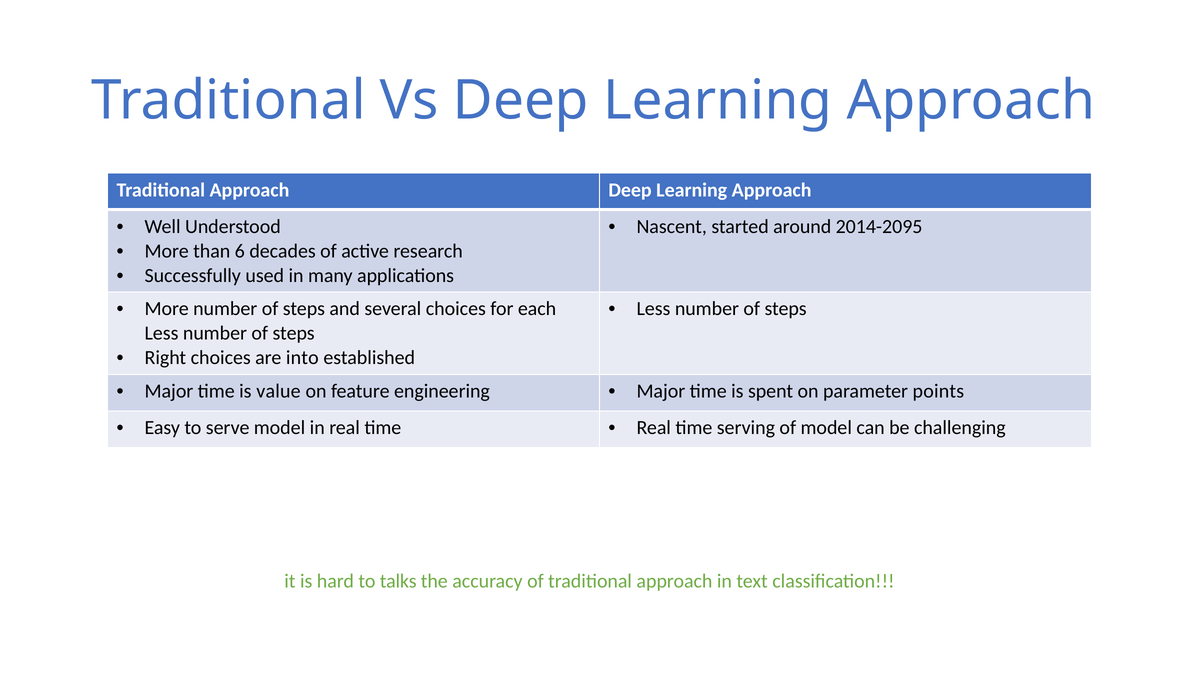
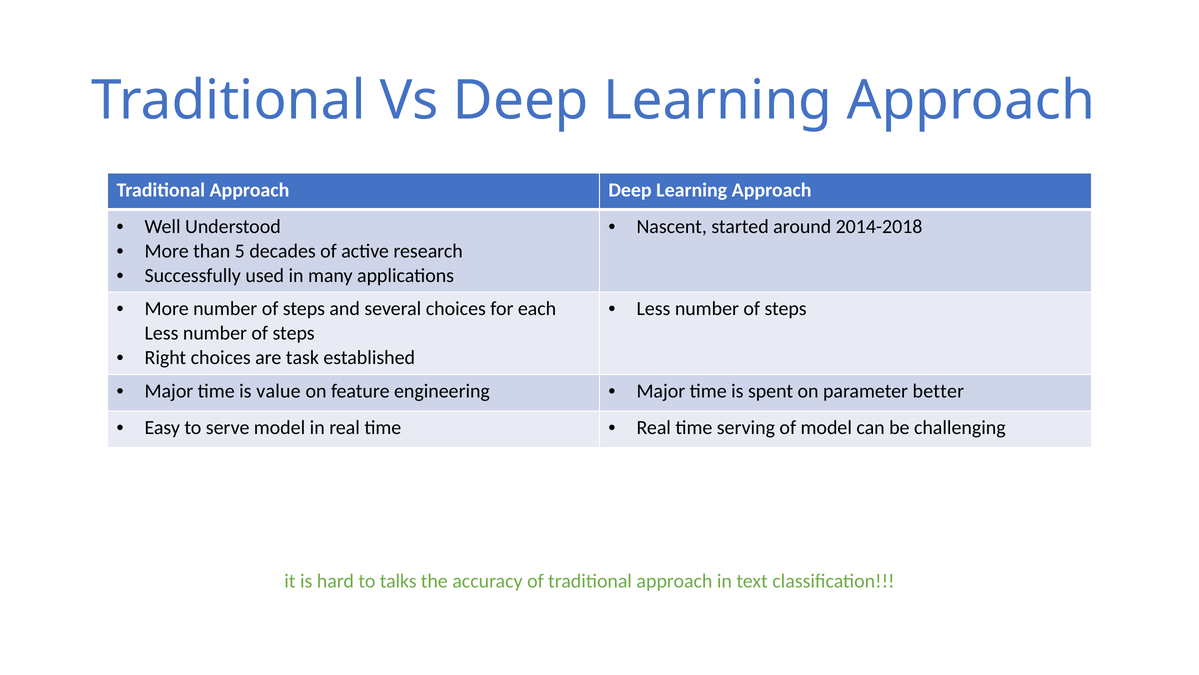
2014-2095: 2014-2095 -> 2014-2018 (879, 226)
6: 6 -> 5 (240, 251)
into: into -> task (302, 357)
points: points -> better (938, 391)
